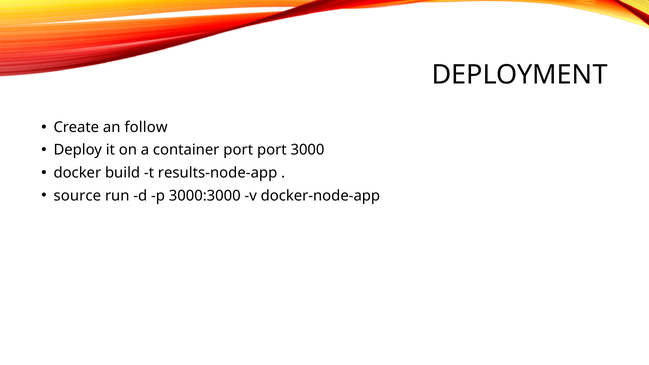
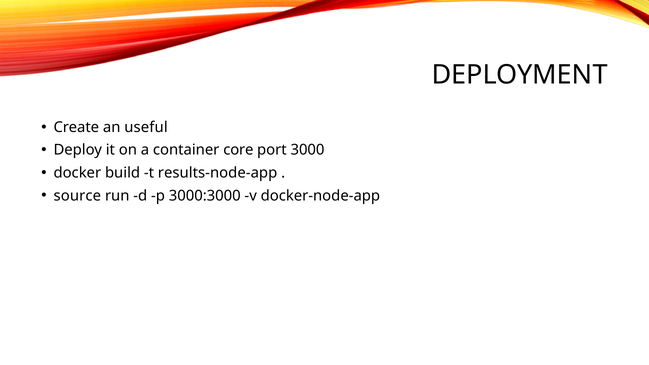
follow: follow -> useful (146, 127)
container port: port -> core (238, 150)
